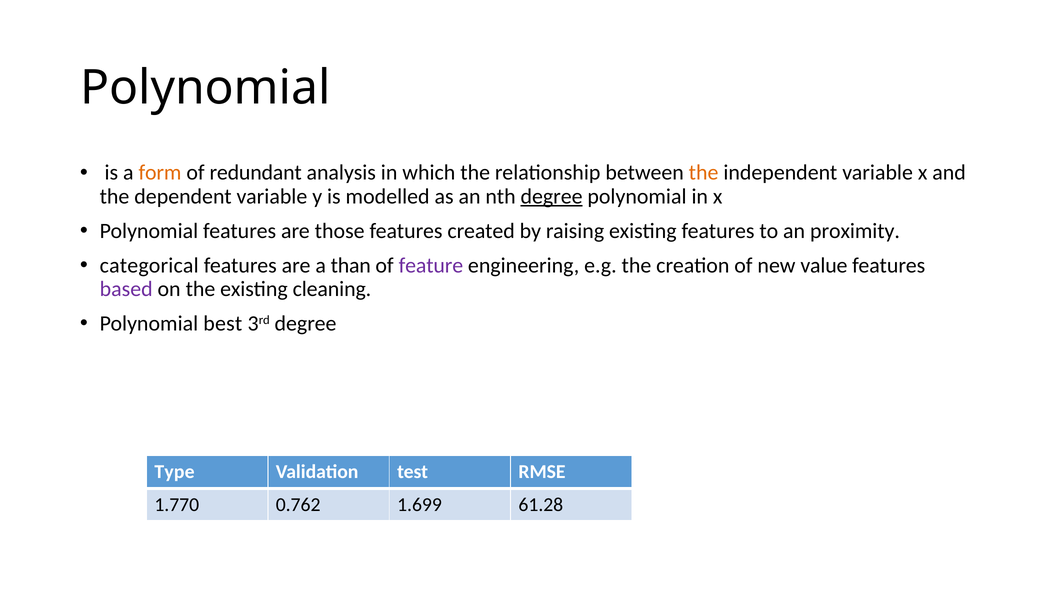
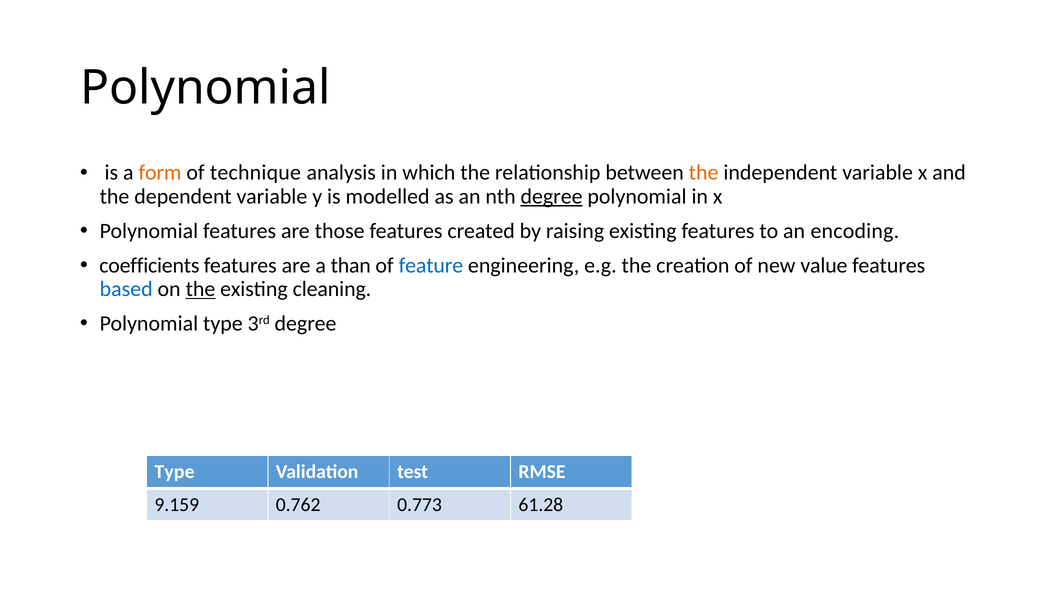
redundant: redundant -> technique (255, 173)
proximity: proximity -> encoding (855, 231)
categorical: categorical -> coefficients (149, 266)
feature colour: purple -> blue (431, 266)
based colour: purple -> blue (126, 289)
the underline: none -> present (200, 289)
Polynomial best: best -> type (223, 324)
1.770: 1.770 -> 9.159 (177, 505)
1.699: 1.699 -> 0.773 (419, 505)
